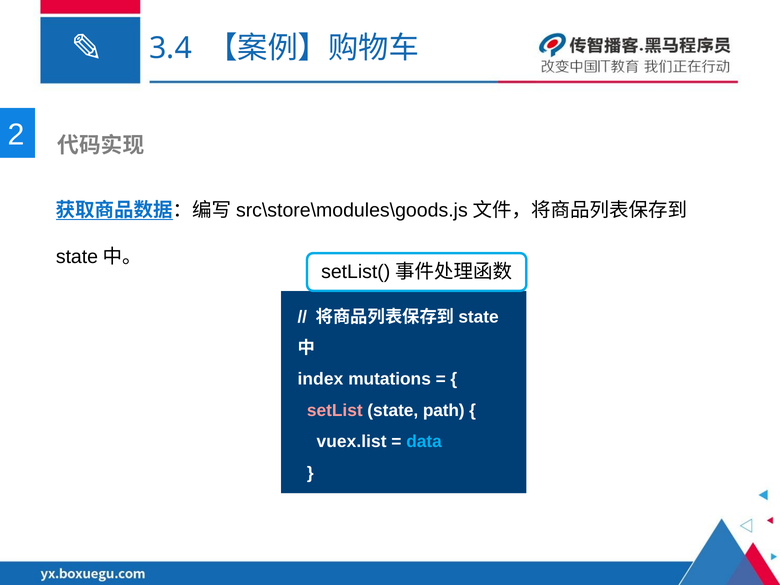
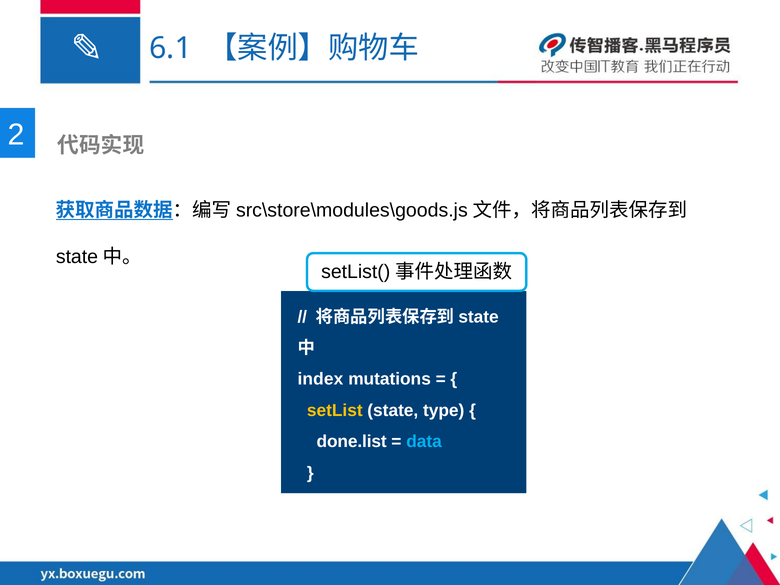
3.4: 3.4 -> 6.1 (171, 48)
setList colour: pink -> yellow (335, 410)
path: path -> type (444, 410)
vuex.list: vuex.list -> done.list (352, 442)
